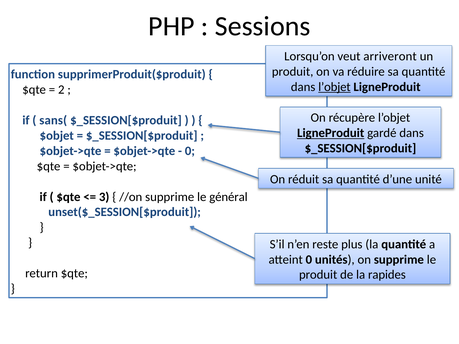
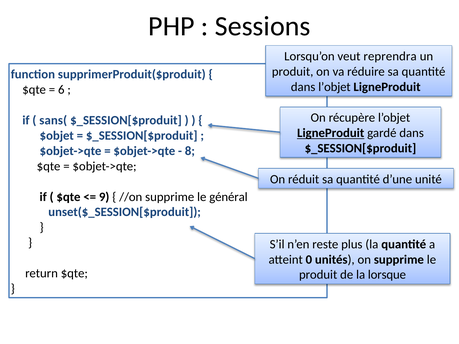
arriveront: arriveront -> reprendra (390, 56)
l’objet underline: present -> none (334, 87)
2: 2 -> 6 (61, 90)
0: 0 -> 8 (190, 151)
3: 3 -> 9 (104, 197)
rapides: rapides -> lorsque (387, 275)
